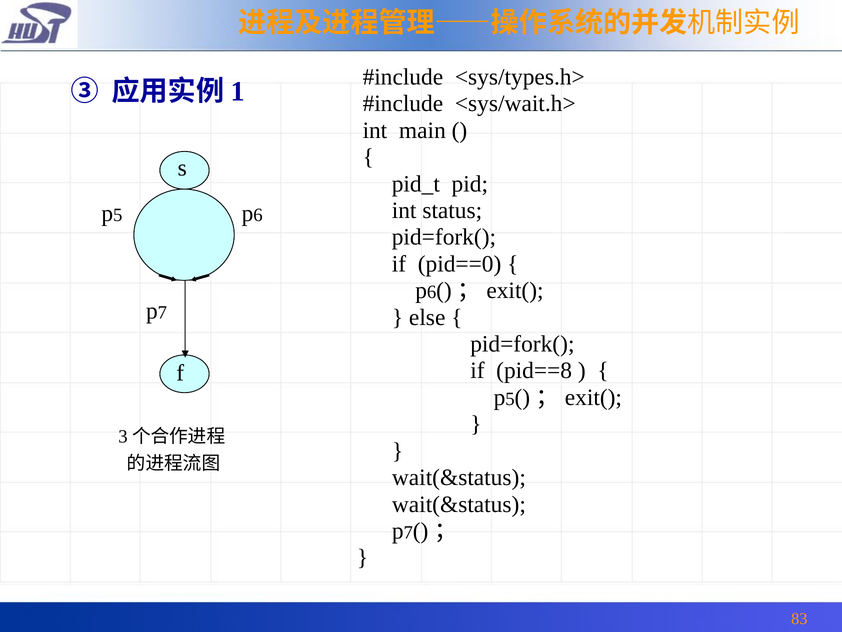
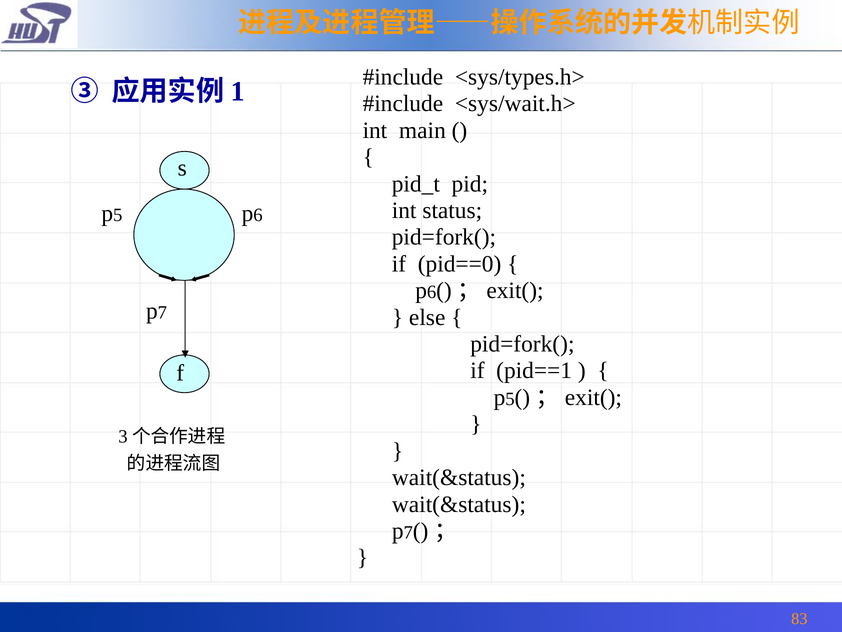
pid==8: pid==8 -> pid==1 (534, 370)
